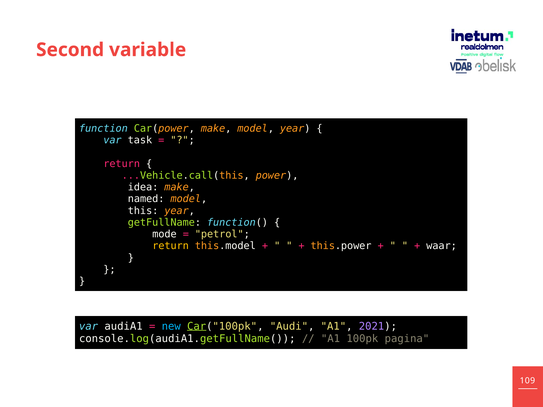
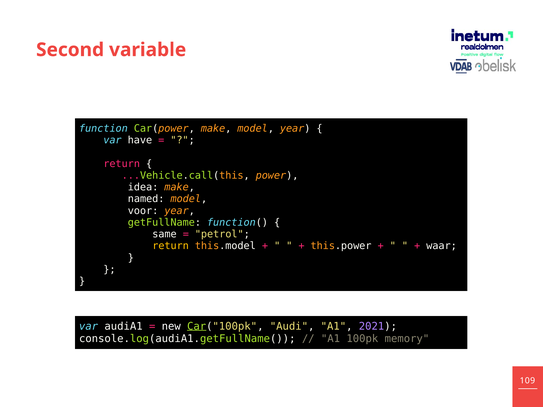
task: task -> have (140, 140)
this: this -> voor (143, 211)
mode: mode -> same (164, 234)
new colour: light blue -> white (171, 327)
pagina: pagina -> memory (407, 339)
